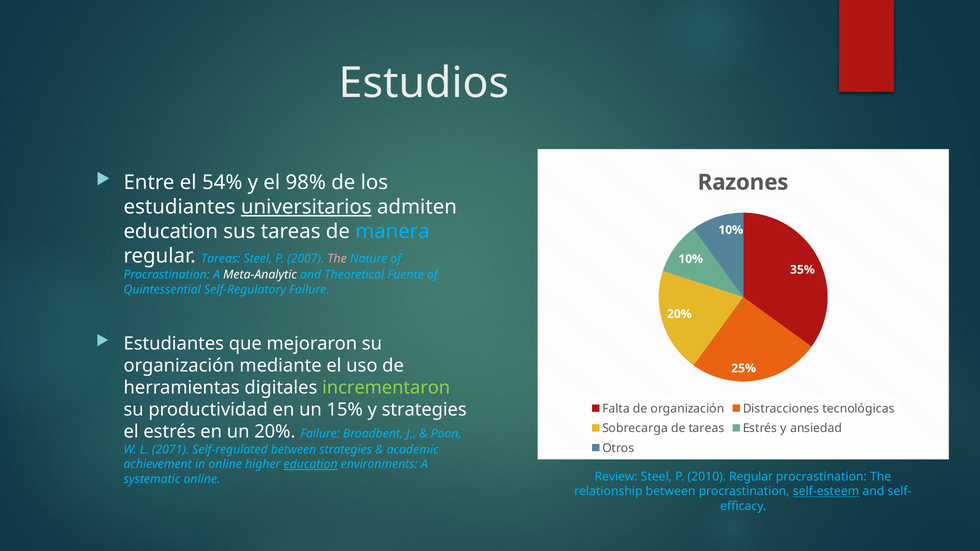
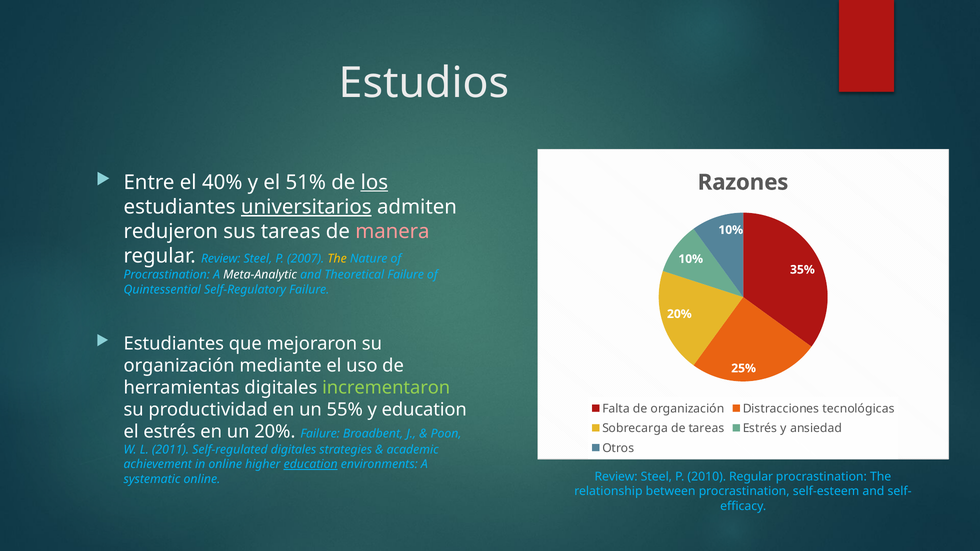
54%: 54% -> 40% (222, 182)
98%: 98% -> 51% (306, 182)
los underline: none -> present (374, 182)
education: education -> redujeron (171, 231)
manera colour: light blue -> pink (392, 231)
regular Tareas: Tareas -> Review (221, 259)
The colour: pink -> yellow (337, 259)
Theoretical Fuente: Fuente -> Failure (406, 275)
15%: 15% -> 55% (345, 410)
y strategies: strategies -> education (424, 410)
2071: 2071 -> 2011 (171, 450)
Self-regulated between: between -> digitales (294, 450)
self-esteem underline: present -> none (826, 492)
